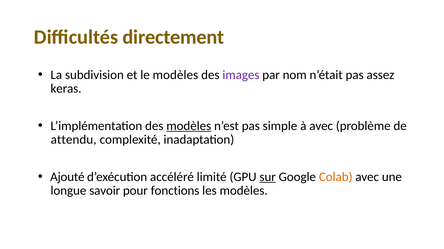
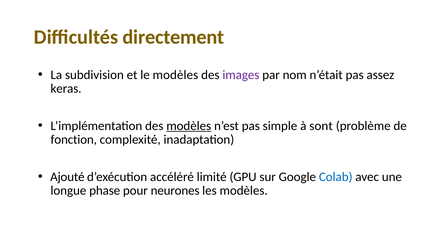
à avec: avec -> sont (321, 126)
attendu: attendu -> fonction (74, 140)
sur underline: present -> none (268, 177)
Colab colour: orange -> blue (336, 177)
savoir: savoir -> phase (105, 191)
fonctions: fonctions -> neurones (175, 191)
